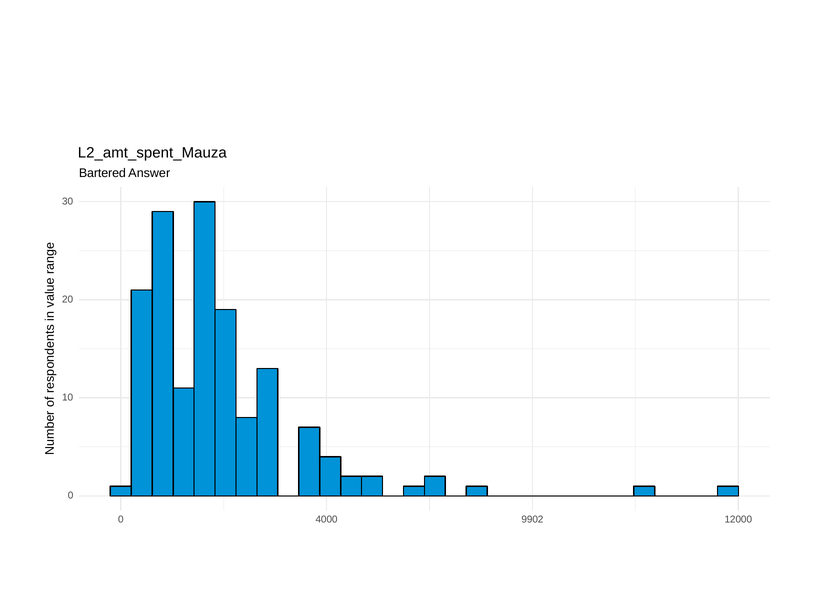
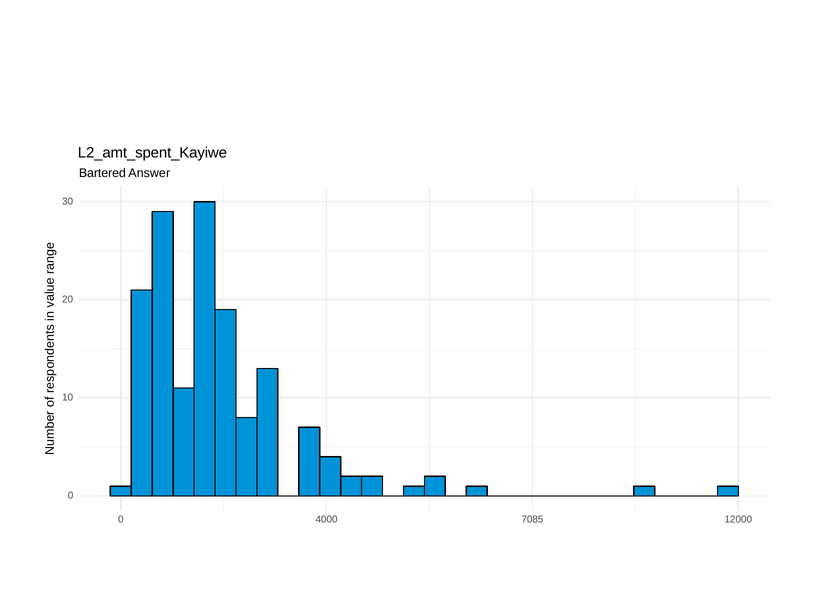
L2_amt_spent_Mauza: L2_amt_spent_Mauza -> L2_amt_spent_Kayiwe (152, 153)
9902: 9902 -> 7085 (532, 519)
